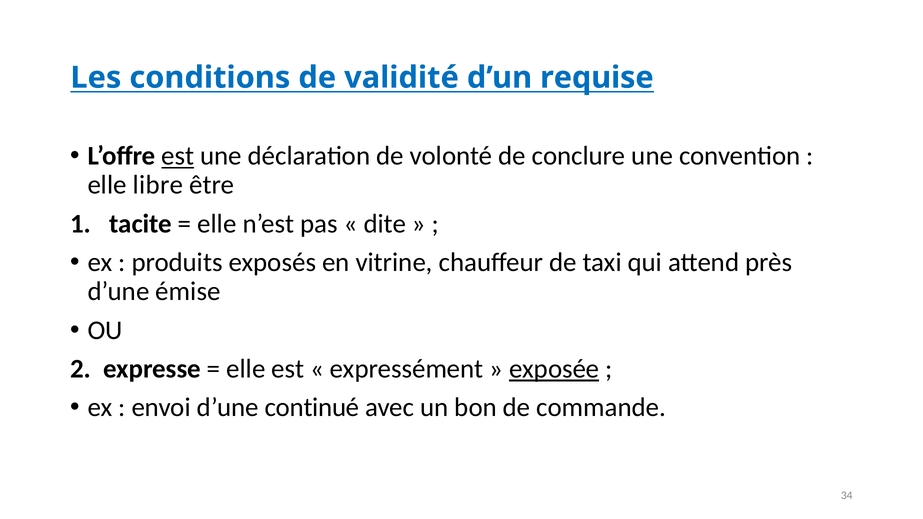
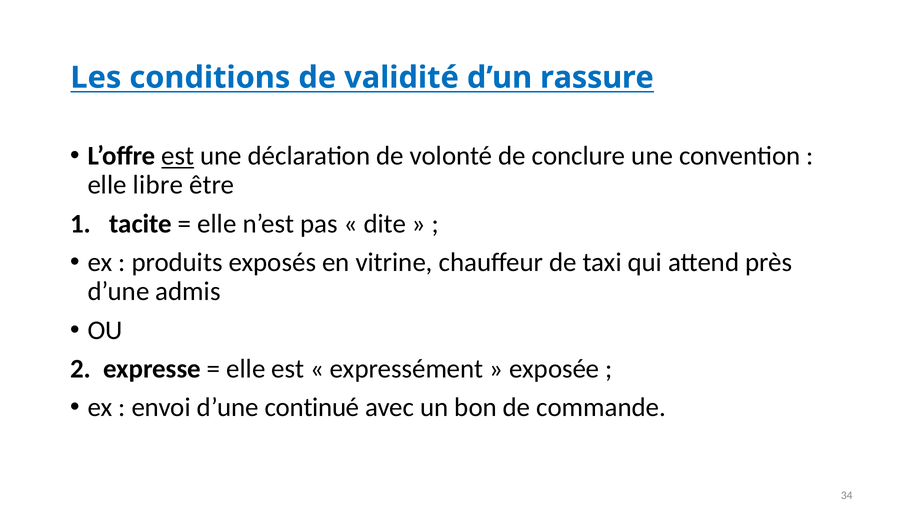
requise: requise -> rassure (597, 78)
émise: émise -> admis (188, 292)
exposée underline: present -> none (554, 369)
